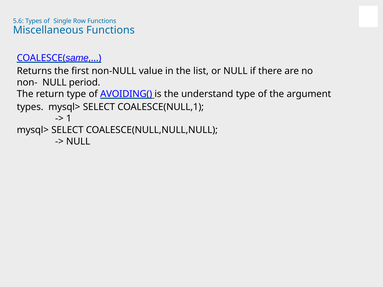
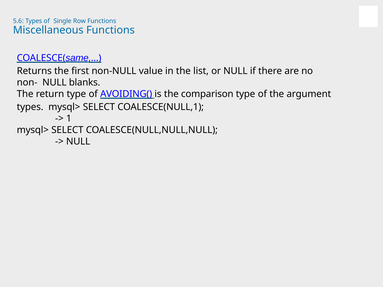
period: period -> blanks (85, 82)
understand: understand -> comparison (207, 94)
